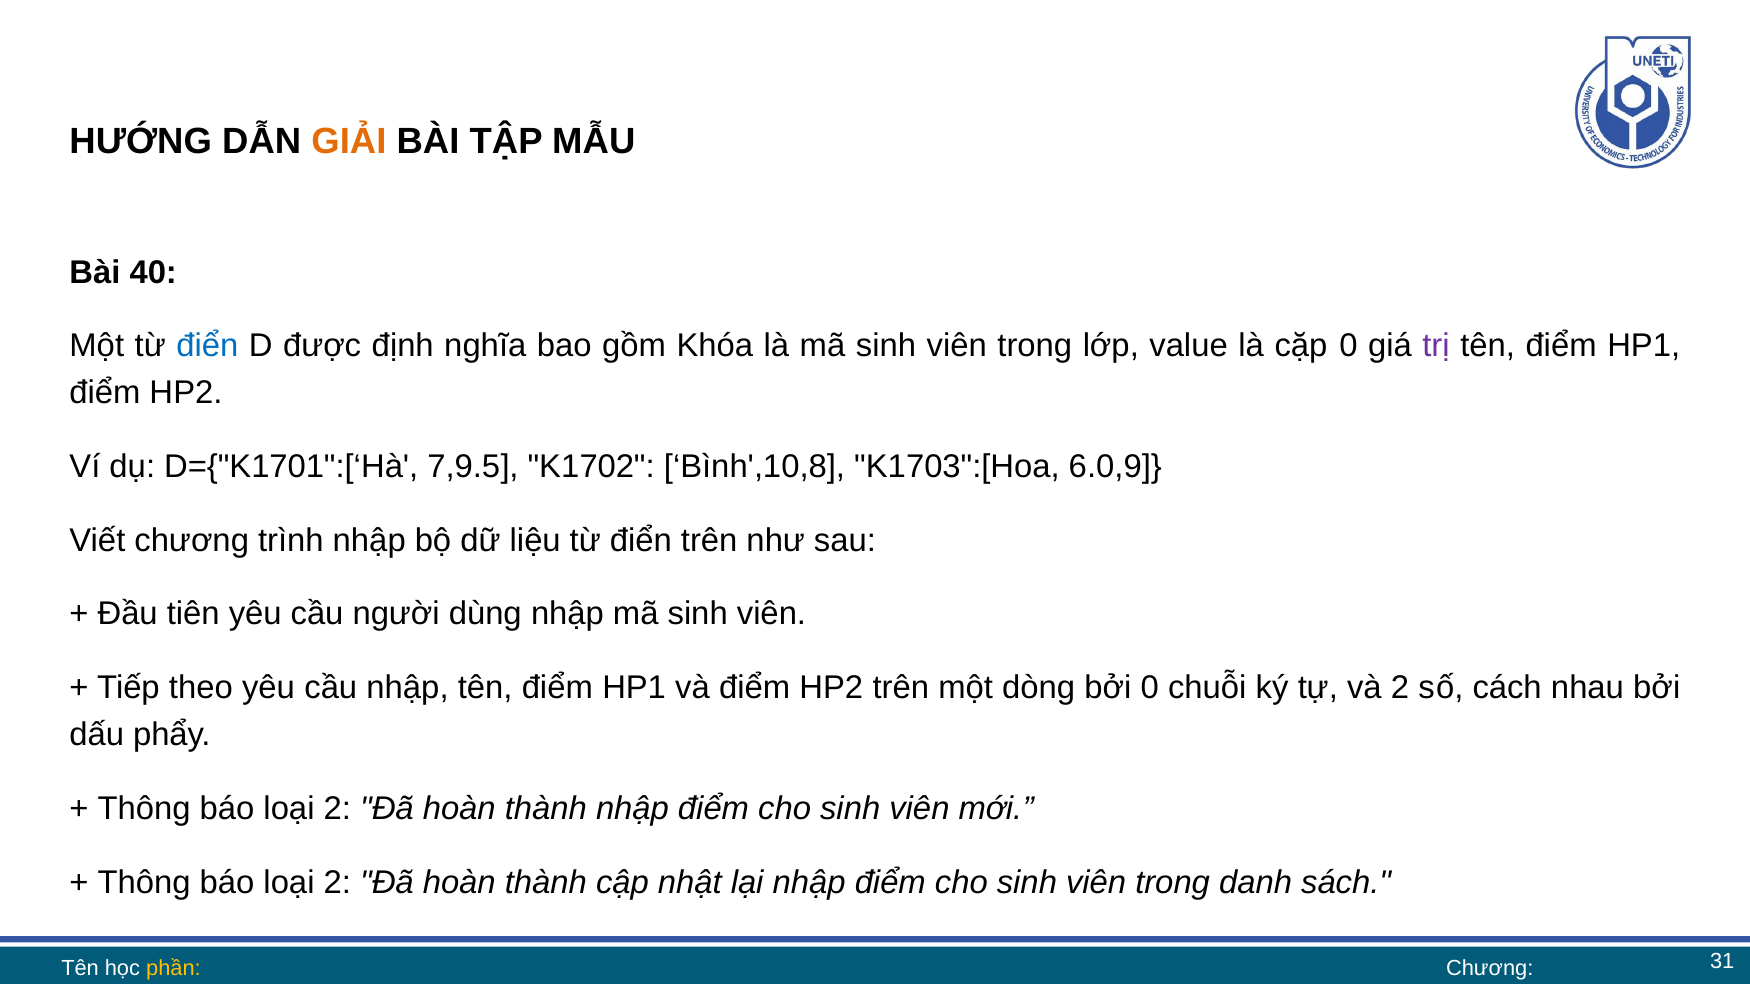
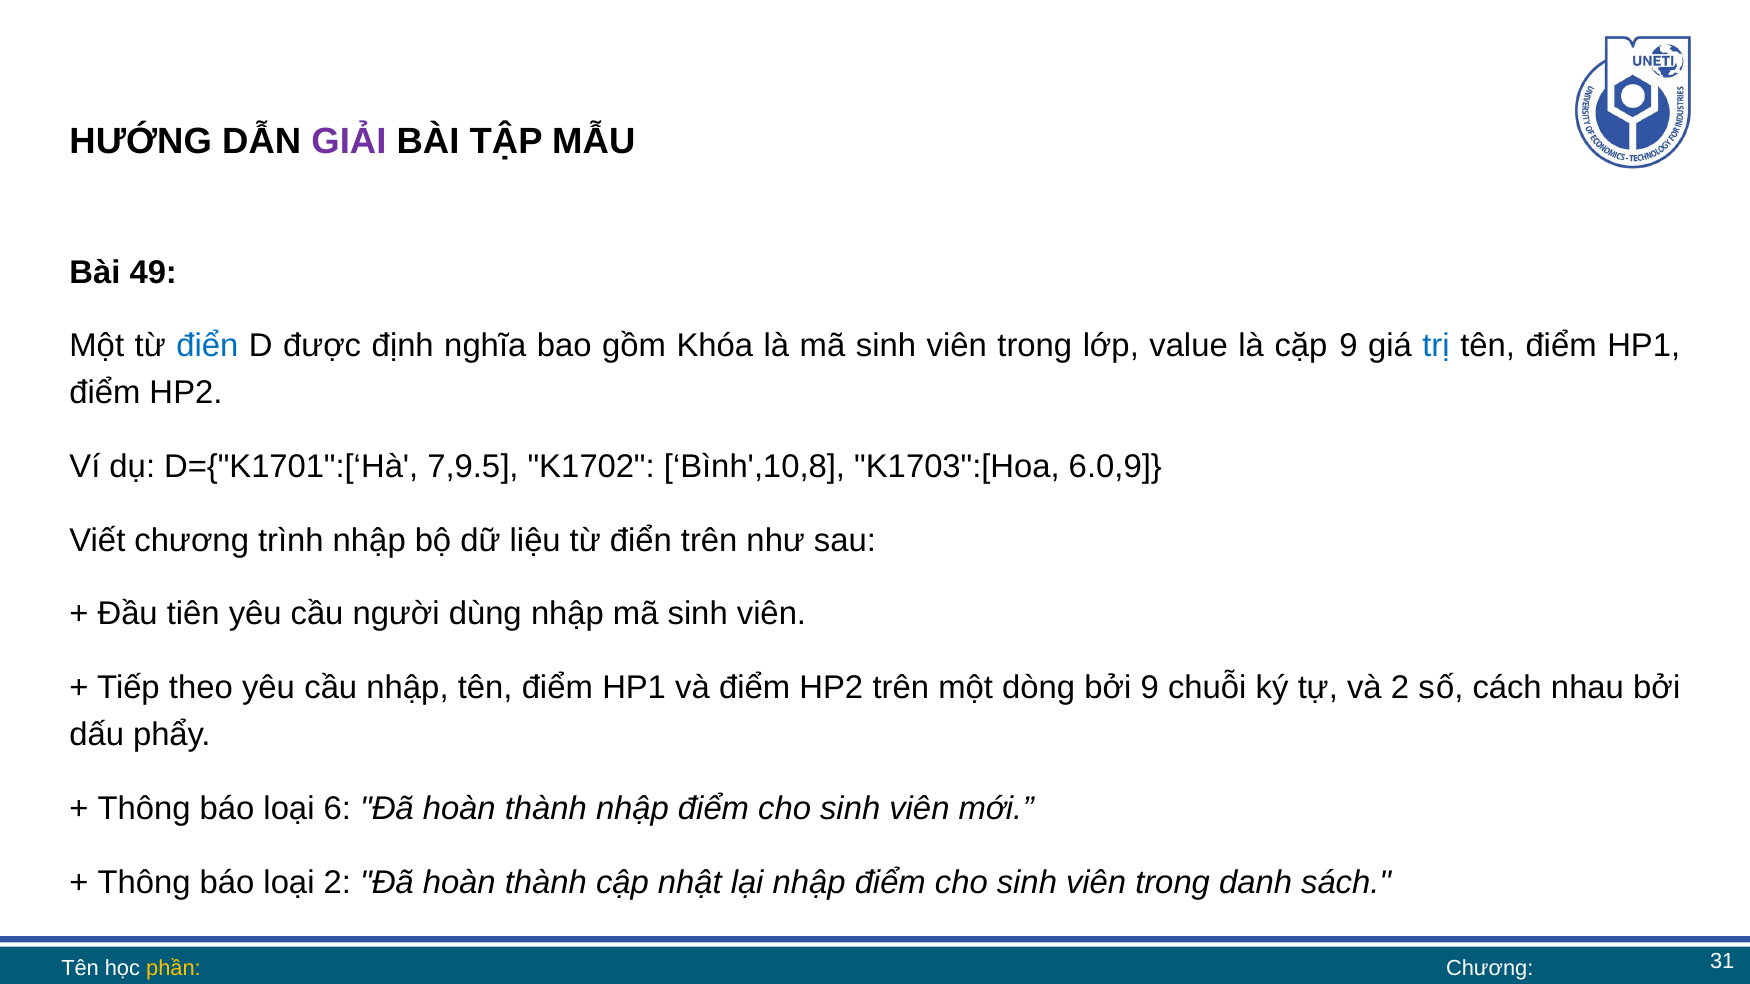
GIẢI colour: orange -> purple (349, 141)
40: 40 -> 49 (153, 272)
cặp 0: 0 -> 9 (1349, 346)
trị colour: purple -> blue (1436, 346)
bởi 0: 0 -> 9 (1150, 688)
2: 2 -> 6 (337, 809)
